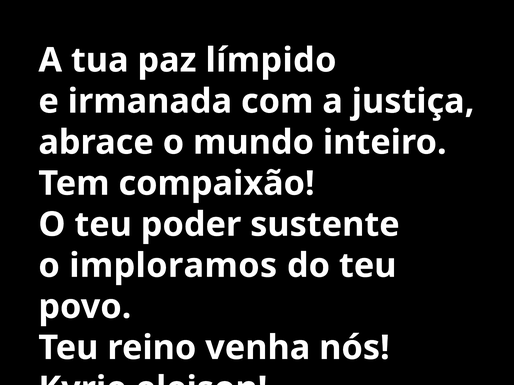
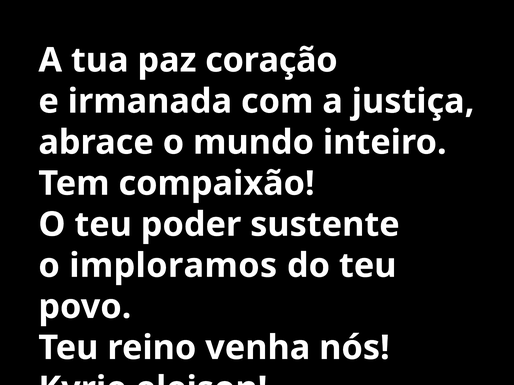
límpido: límpido -> coração (271, 60)
